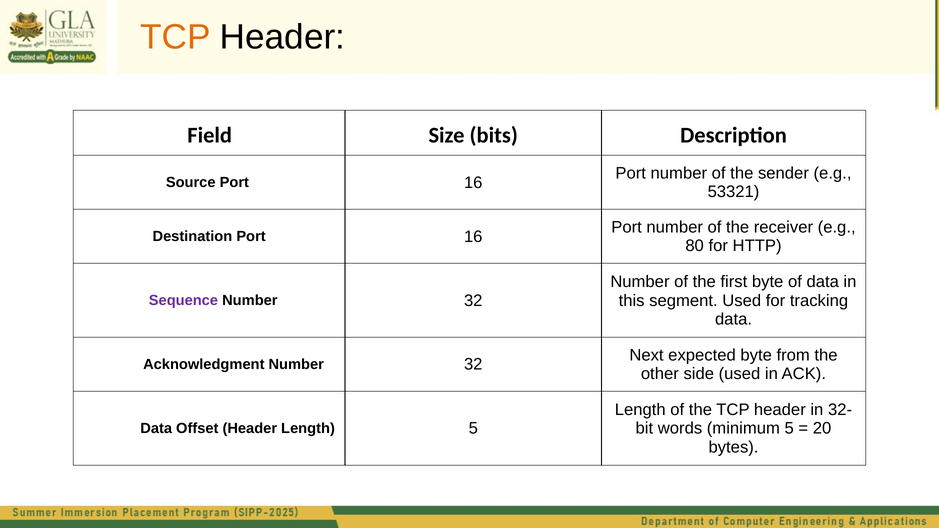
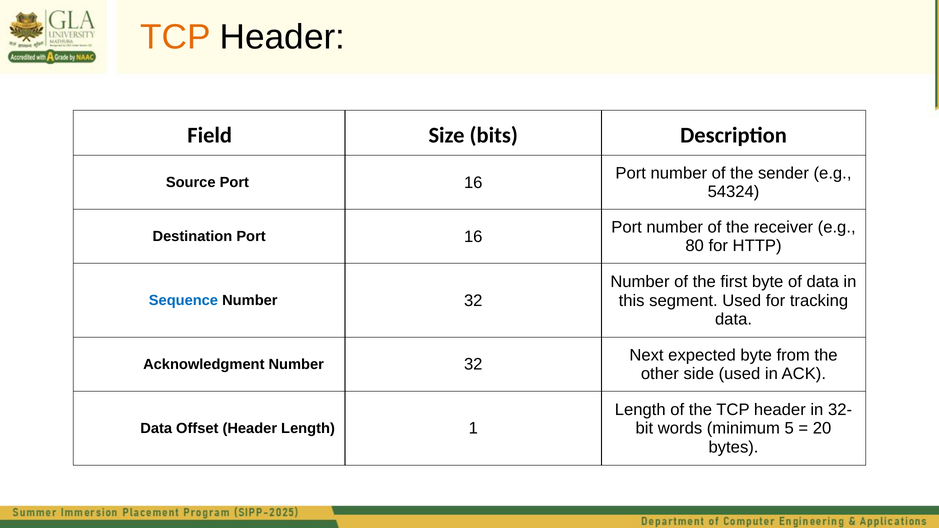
53321: 53321 -> 54324 (734, 192)
Sequence colour: purple -> blue (183, 301)
Length 5: 5 -> 1 (473, 429)
